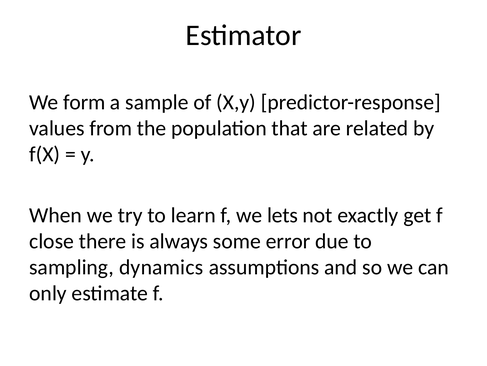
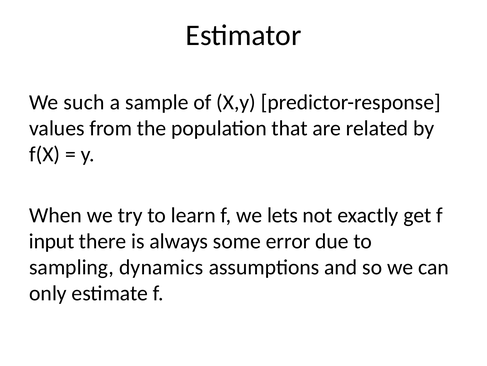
form: form -> such (84, 102)
close: close -> input (52, 241)
